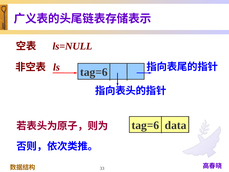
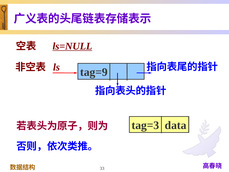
ls=NULL underline: none -> present (72, 46)
ls tag=6: tag=6 -> tag=9 (94, 72)
tag=6: tag=6 -> tag=3 (145, 125)
